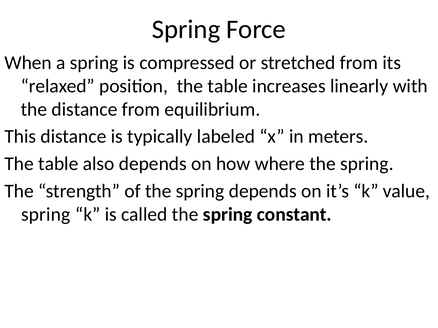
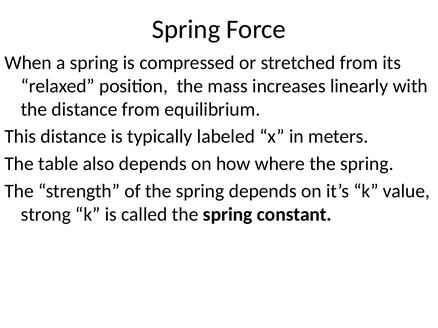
position the table: table -> mass (228, 86)
spring: spring -> strong (46, 215)
